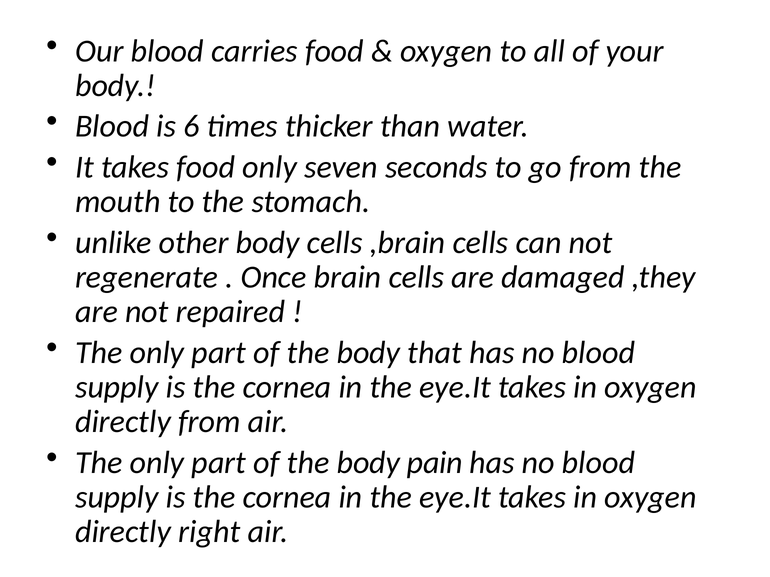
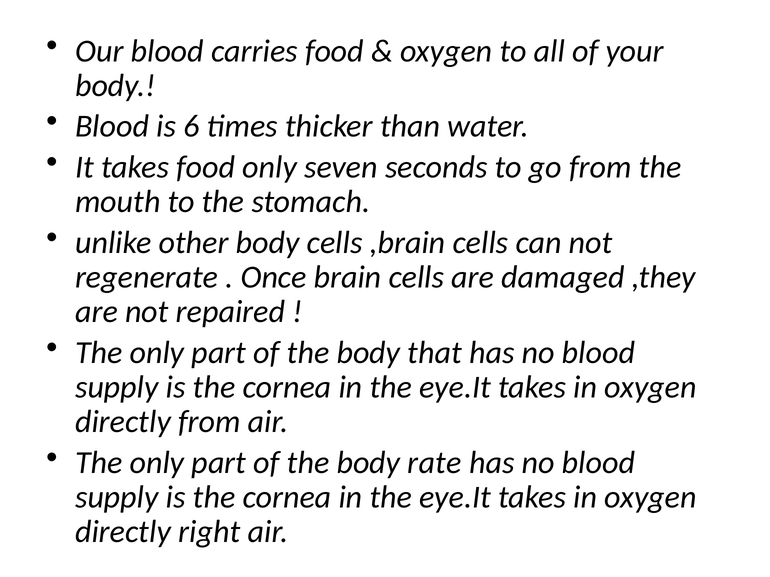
pain: pain -> rate (435, 463)
